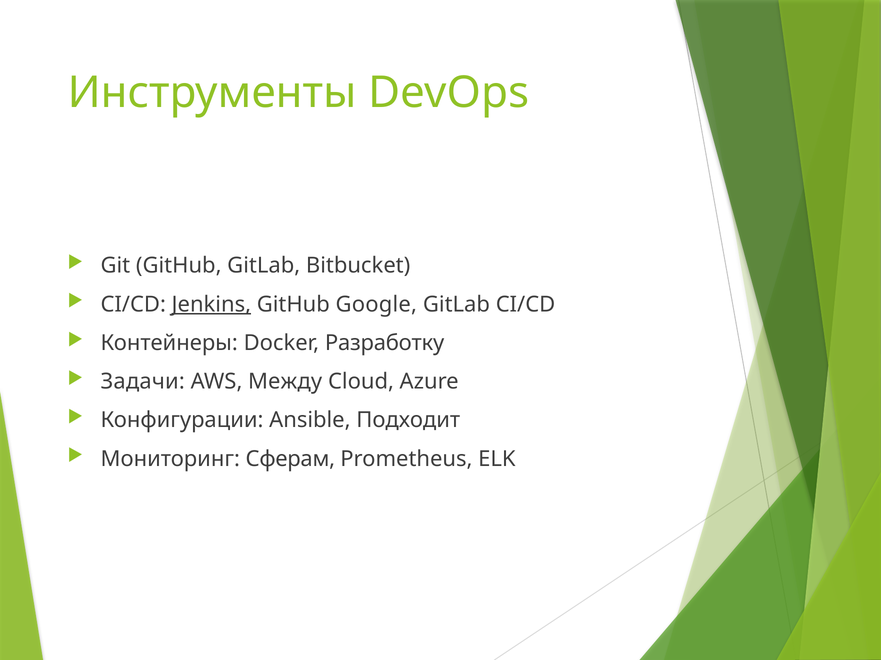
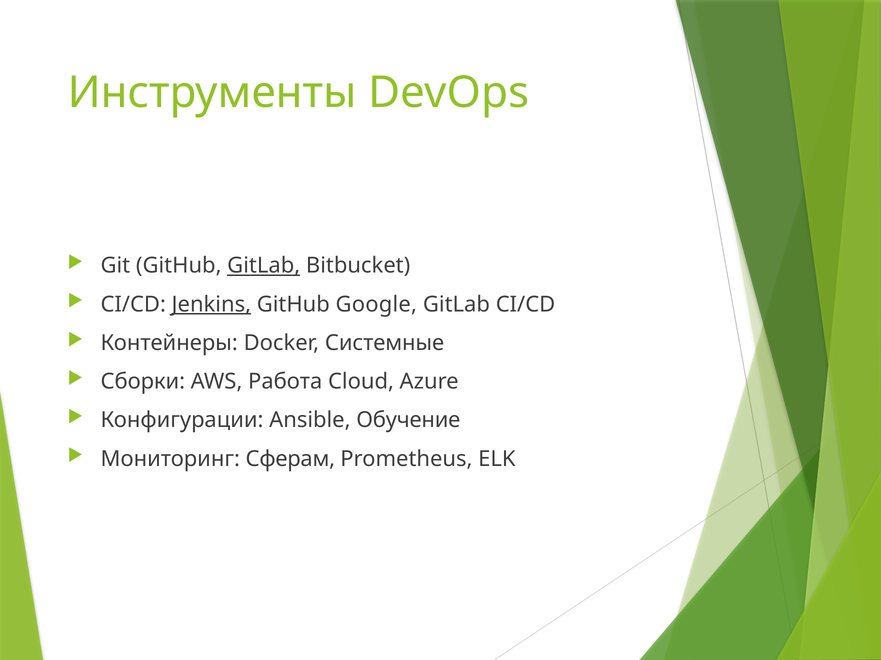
GitLab underline: none -> present (264, 266)
Разработку: Разработку -> Системные (385, 343)
Задачи: Задачи -> Сборки (143, 382)
Между: Между -> Работа (285, 382)
Подходит: Подходит -> Обучение (408, 421)
